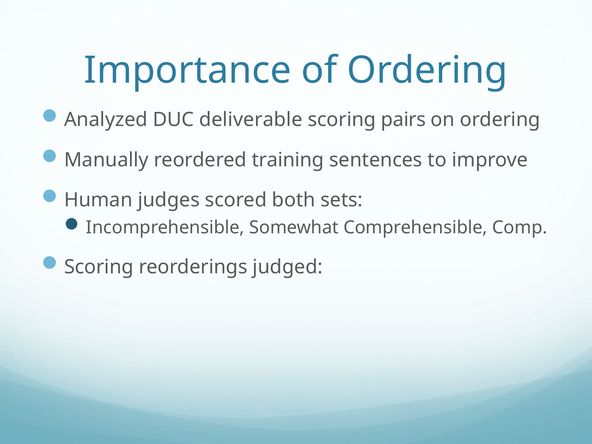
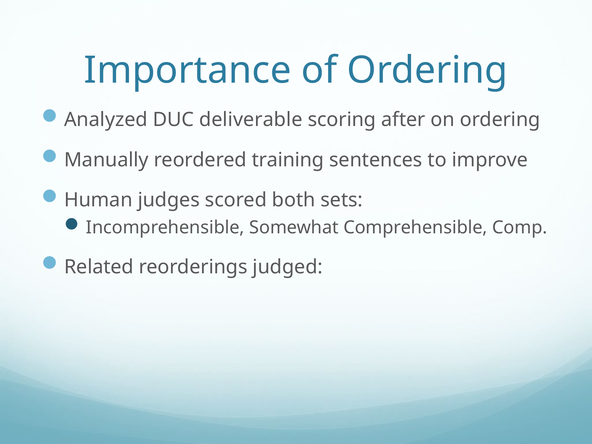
pairs: pairs -> after (403, 120)
Scoring: Scoring -> Related (99, 267)
